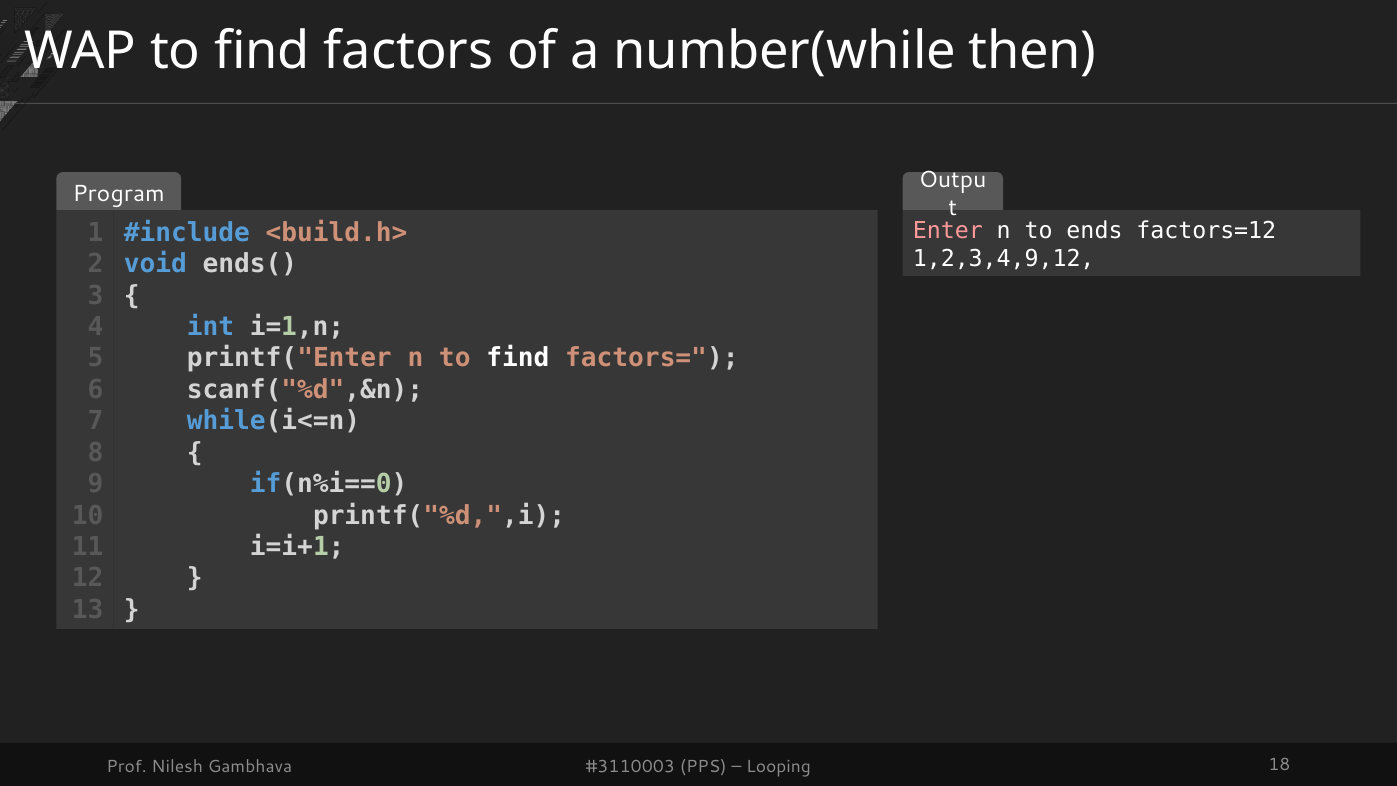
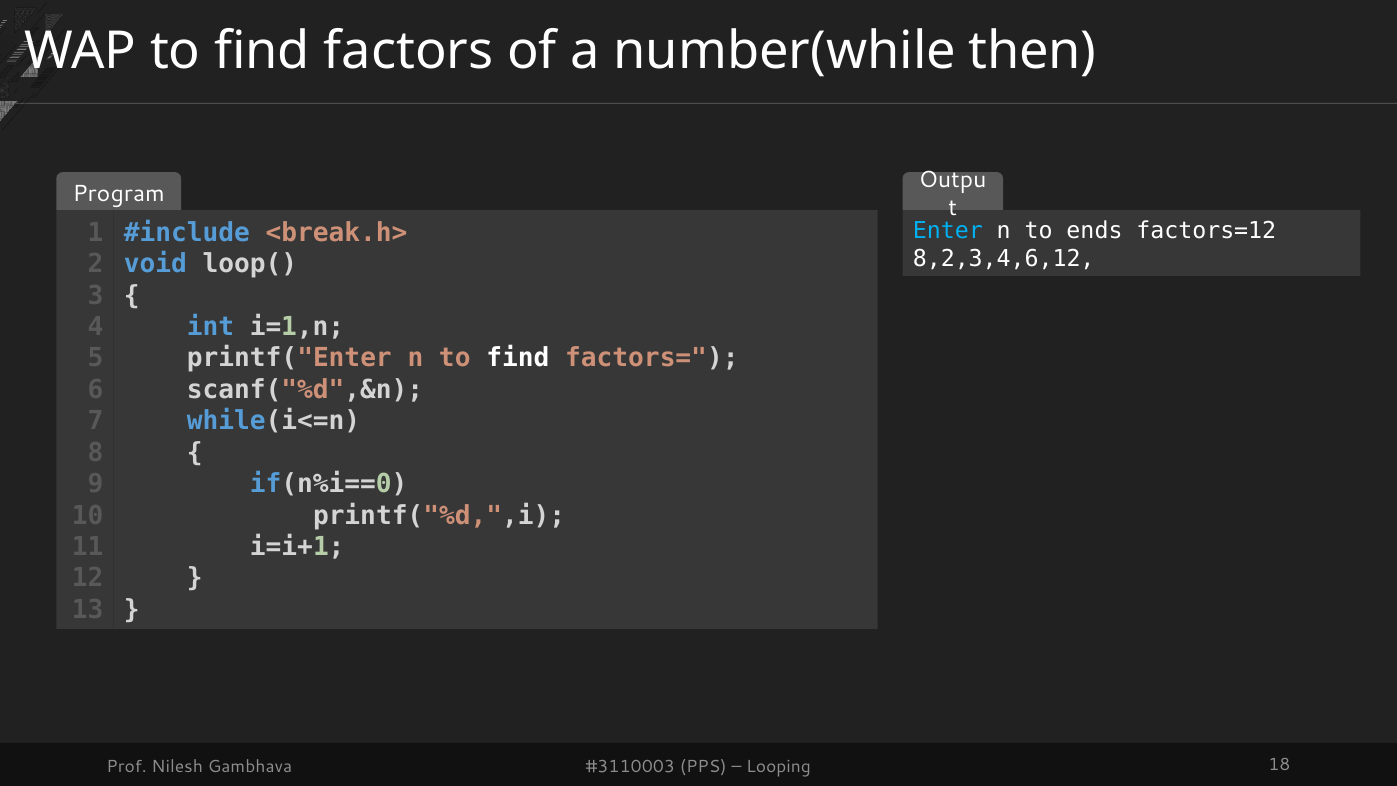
Enter colour: pink -> light blue (948, 230)
<build.h>: <build.h> -> <break.h> (337, 232)
1,2,3,4,9,12: 1,2,3,4,9,12 -> 8,2,3,4,6,12 (1004, 258)
ends(: ends( -> loop( (250, 264)
